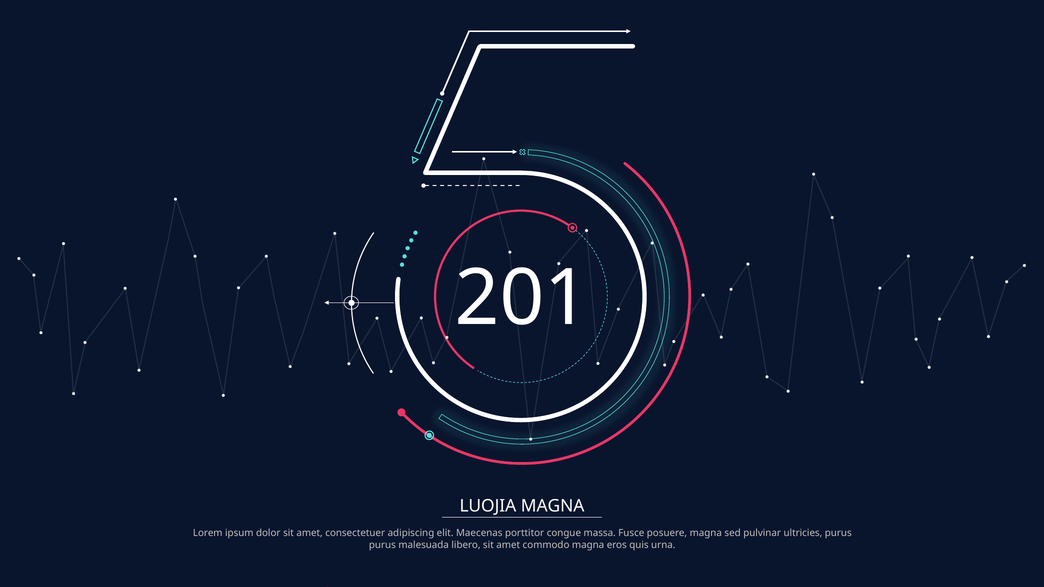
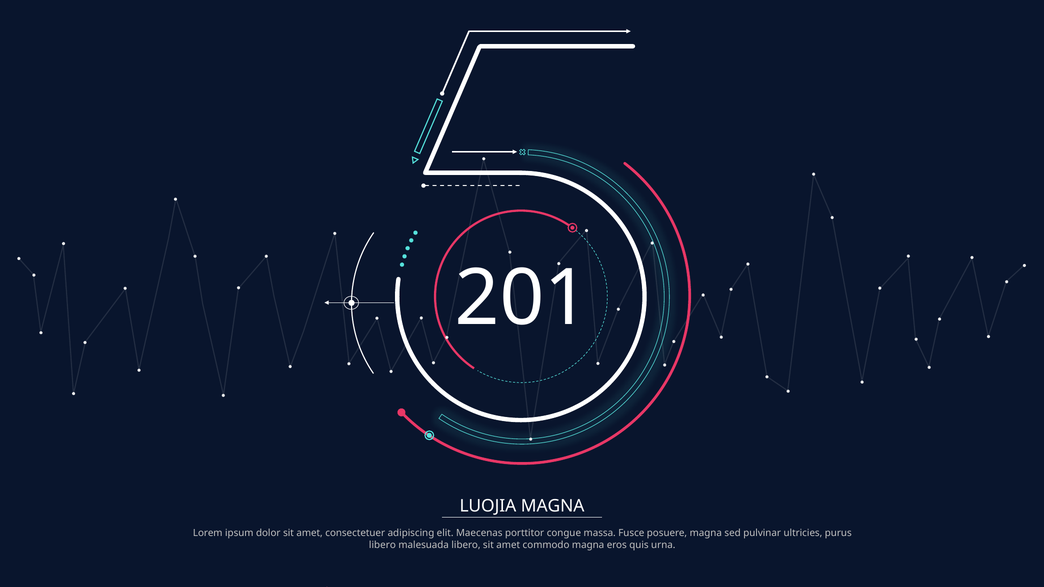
purus: purus -> libero (382, 545)
